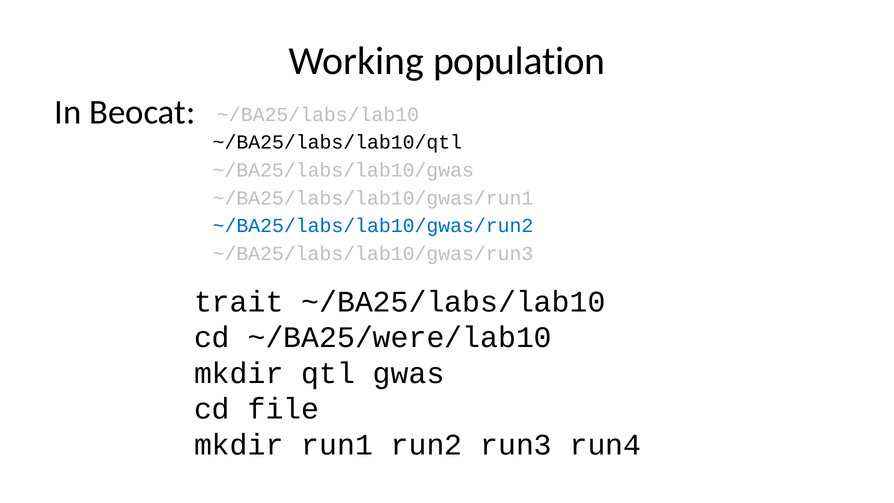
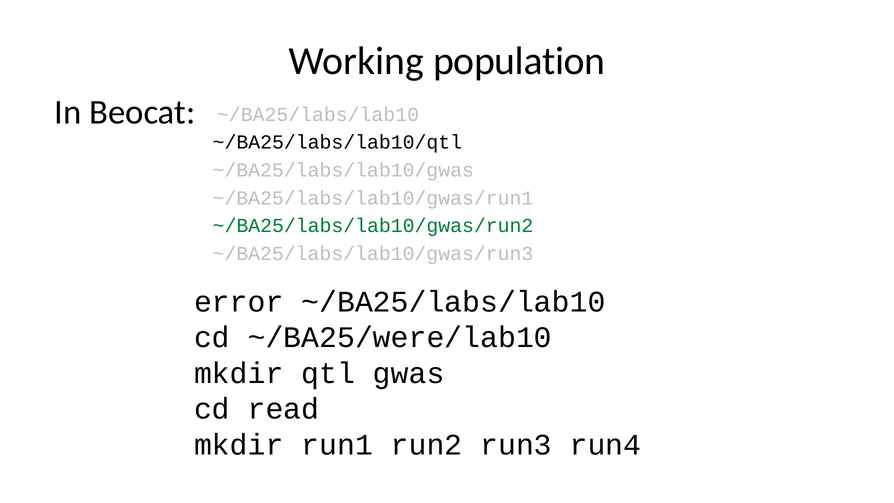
~/BA25/labs/lab10/gwas/run2 colour: blue -> green (373, 226)
trait: trait -> error (239, 302)
file: file -> read (283, 409)
